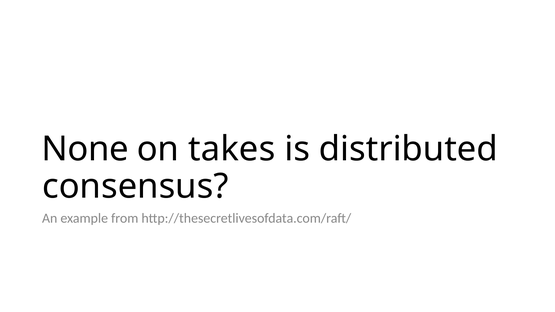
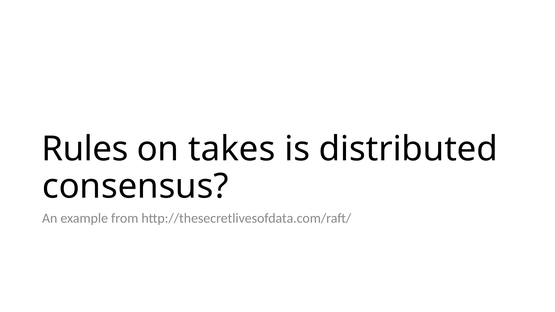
None: None -> Rules (85, 149)
